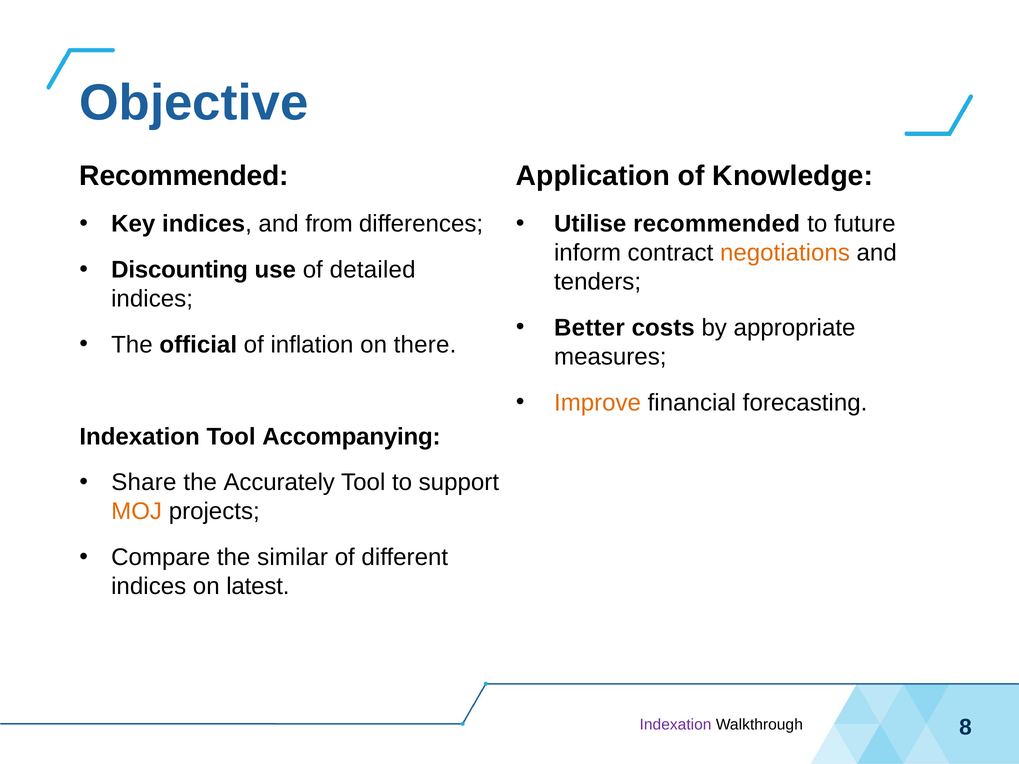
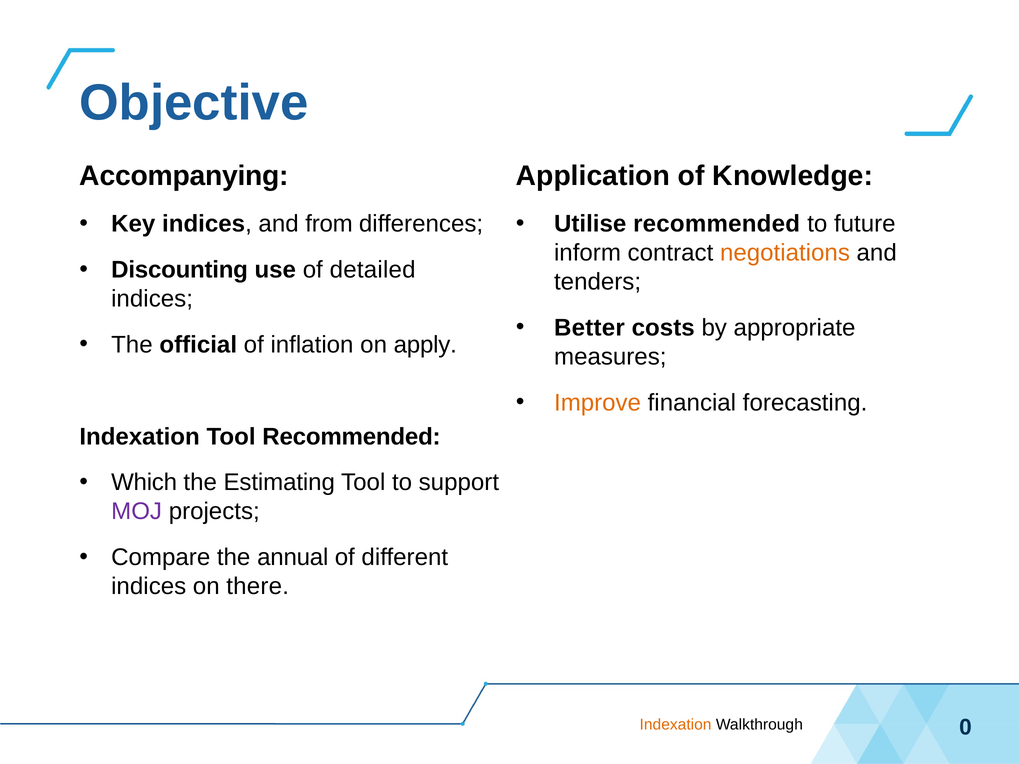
Recommended: Recommended -> Accompanying (184, 176)
there: there -> apply (425, 345)
Tool Accompanying: Accompanying -> Recommended (351, 437)
Share: Share -> Which (144, 483)
Accurately: Accurately -> Estimating (279, 483)
MOJ colour: orange -> purple (137, 512)
similar: similar -> annual (293, 558)
latest: latest -> there (258, 586)
Indexation colour: purple -> orange (676, 725)
8: 8 -> 0 (965, 728)
